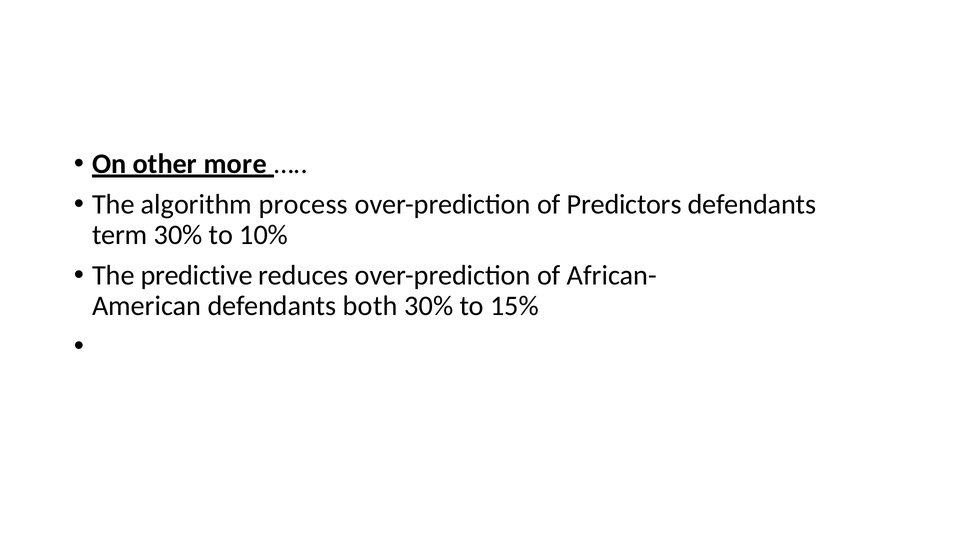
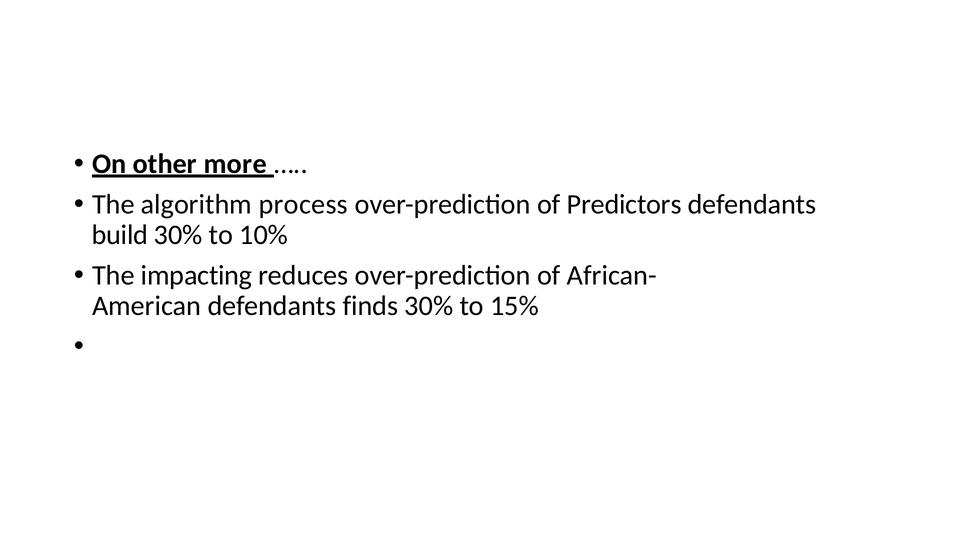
term: term -> build (120, 235)
predictive: predictive -> impacting (197, 276)
both: both -> finds (370, 306)
